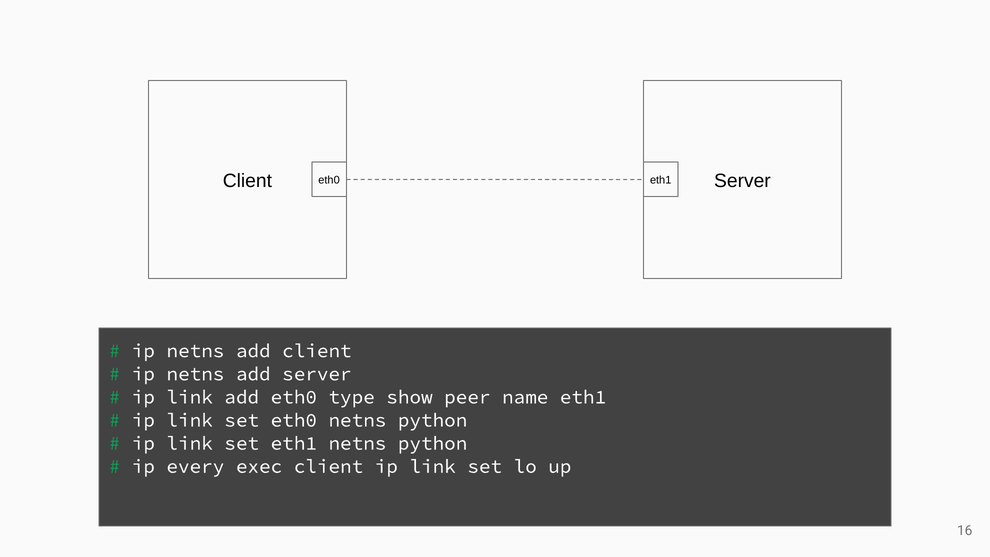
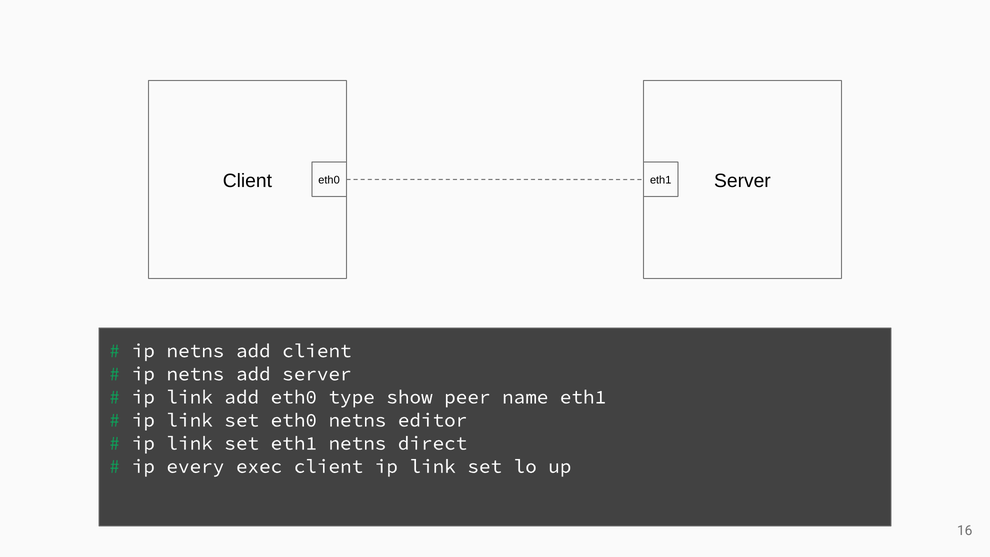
eth0 netns python: python -> editor (433, 420)
eth1 netns python: python -> direct (433, 443)
